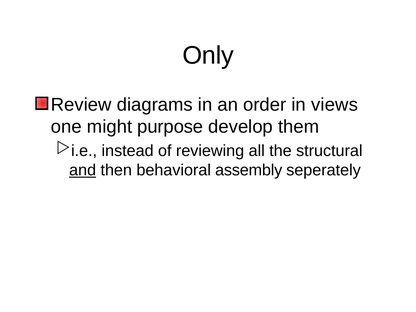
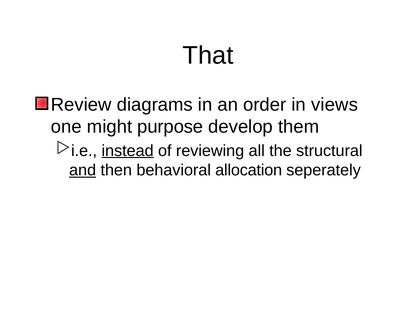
Only: Only -> That (208, 56)
instead underline: none -> present (128, 151)
assembly: assembly -> allocation (249, 170)
